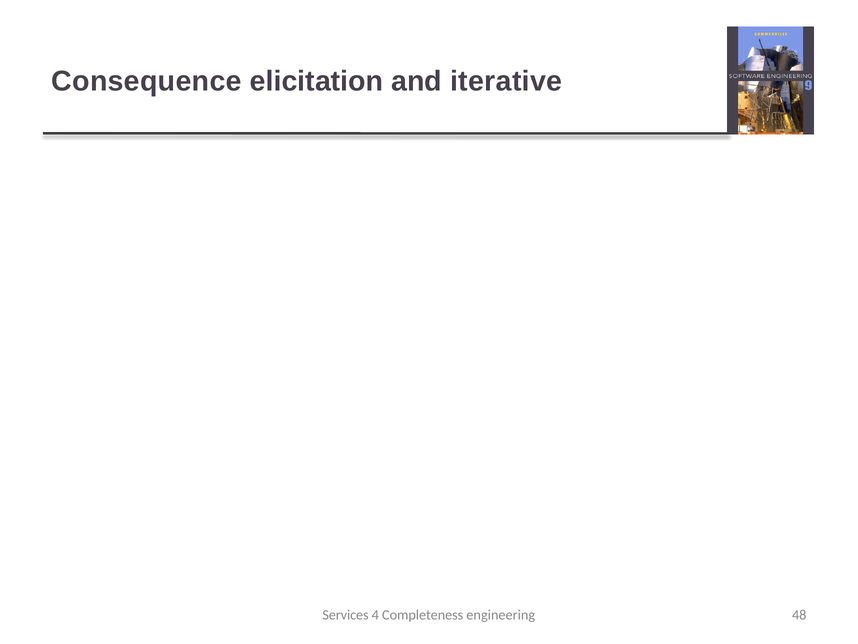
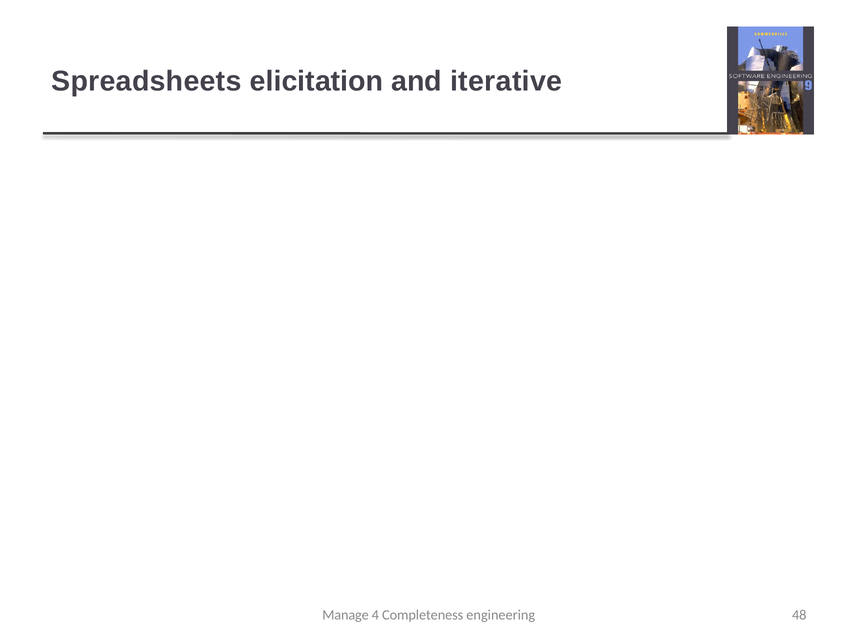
Consequence: Consequence -> Spreadsheets (147, 81)
Services: Services -> Manage (346, 615)
